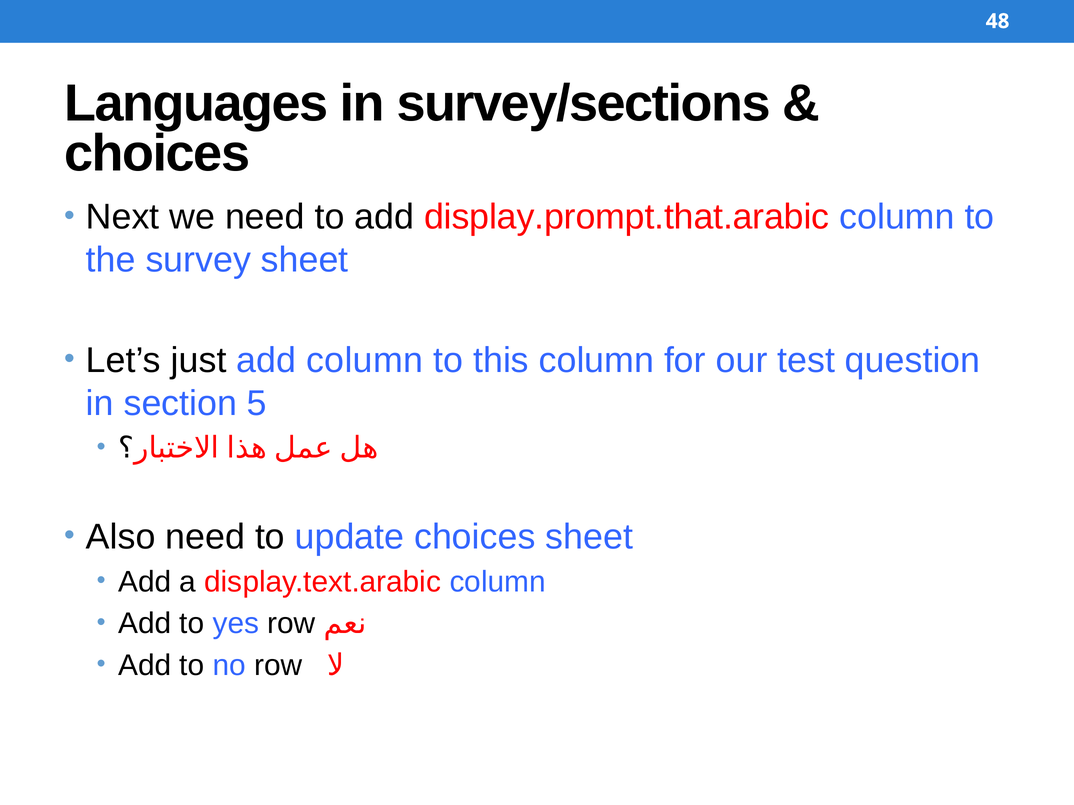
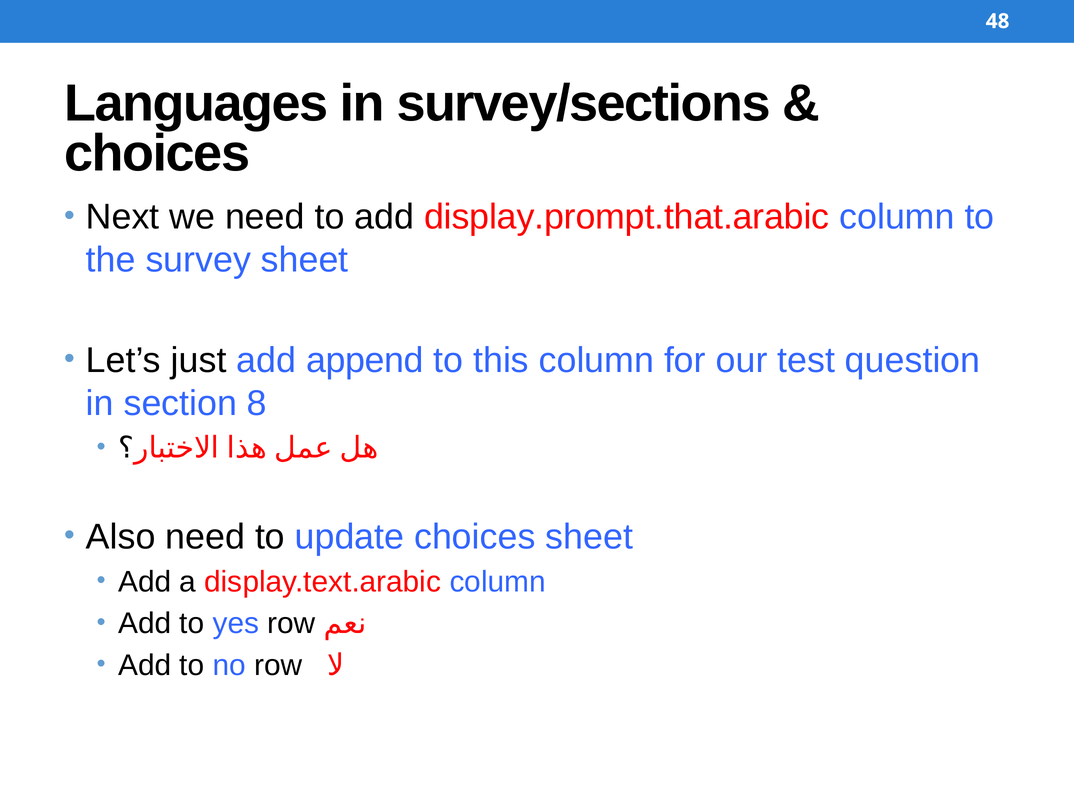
add column: column -> append (365, 360)
5: 5 -> 8 (257, 403)
